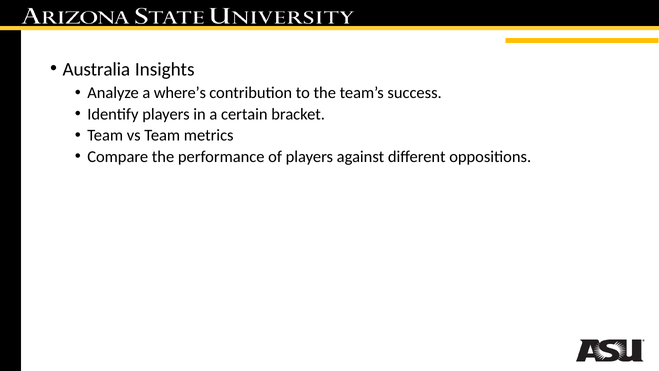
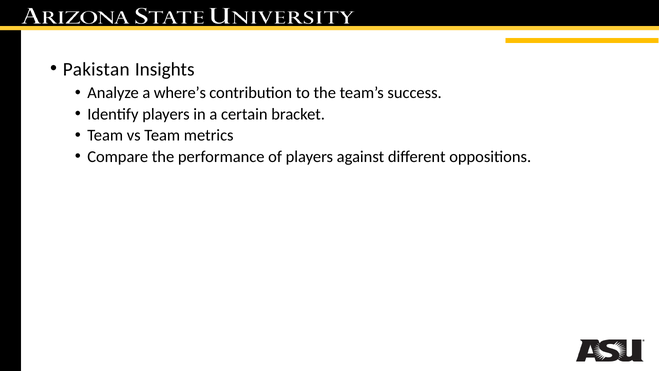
Australia: Australia -> Pakistan (96, 70)
